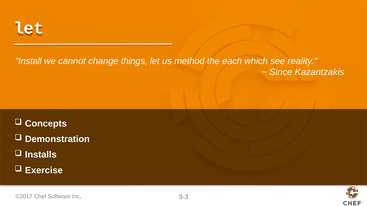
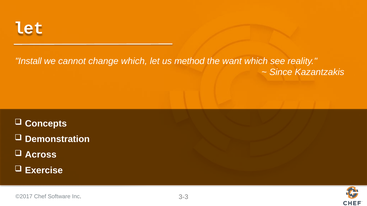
change things: things -> which (134, 61)
each: each -> want (232, 61)
Installs: Installs -> Across (41, 155)
